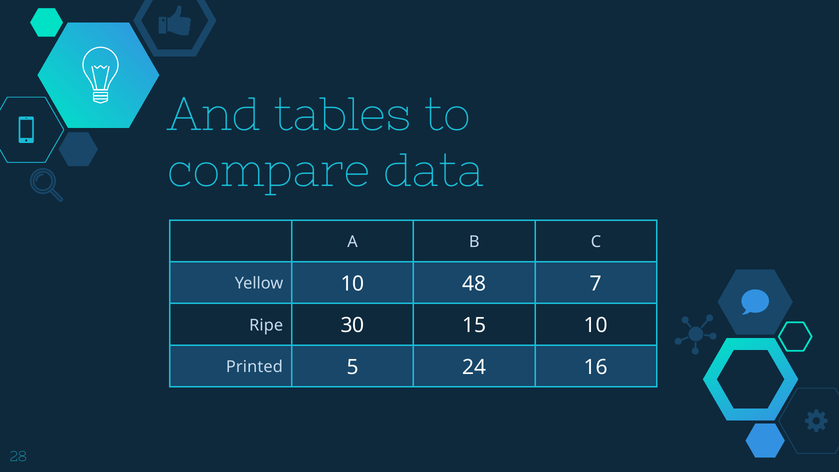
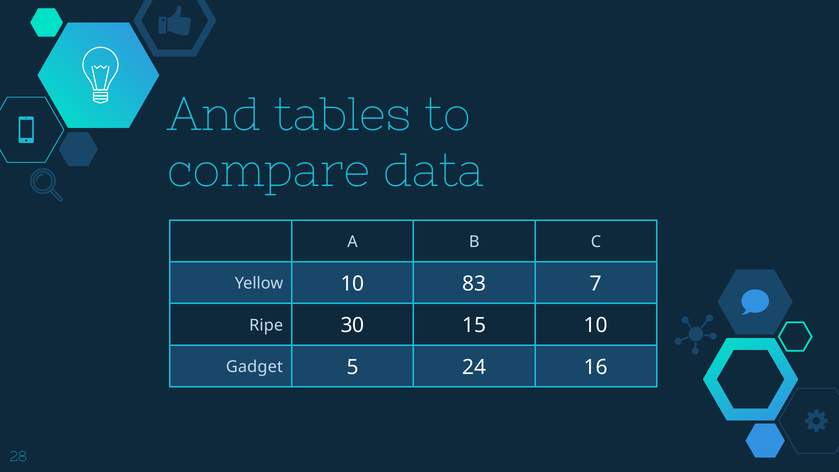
48: 48 -> 83 (474, 284)
Printed: Printed -> Gadget (254, 367)
